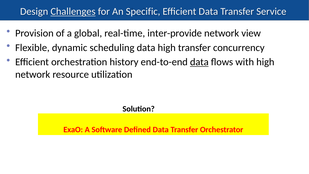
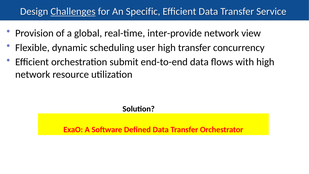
scheduling data: data -> user (146, 48)
history: history -> submit (124, 62)
data underline: present -> none (199, 62)
